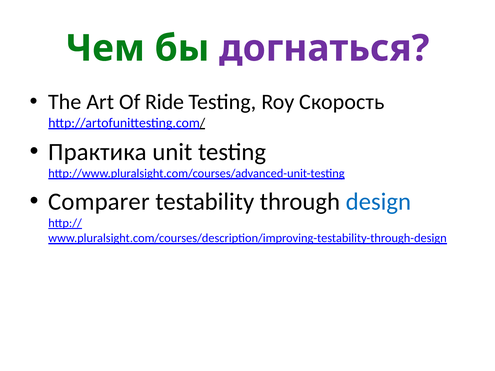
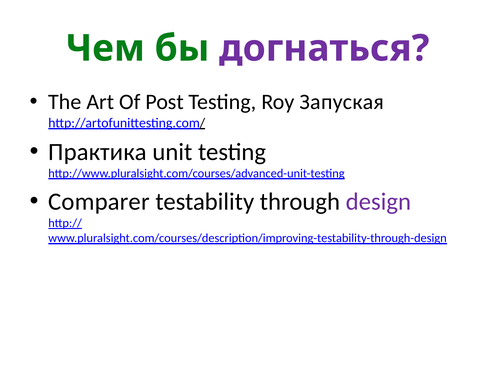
Ride: Ride -> Post (165, 102)
Скорость: Скорость -> Запуская (342, 102)
design colour: blue -> purple (378, 202)
